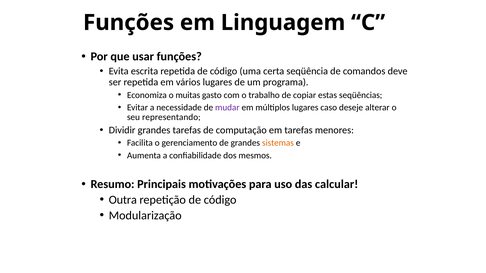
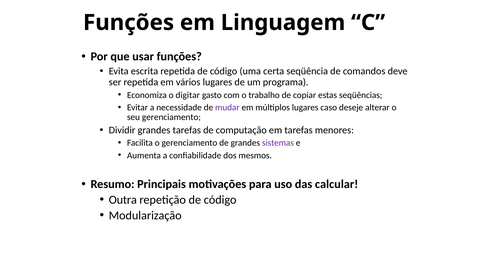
muitas: muitas -> digitar (188, 95)
seu representando: representando -> gerenciamento (171, 117)
sistemas colour: orange -> purple (278, 143)
